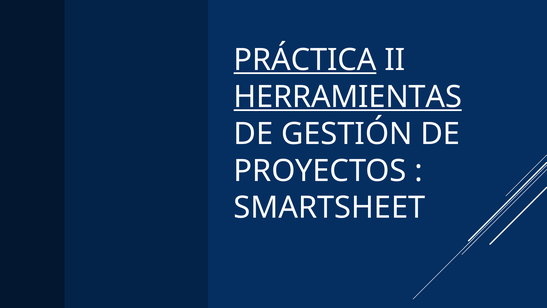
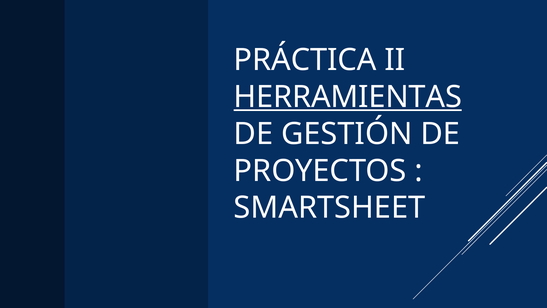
PRÁCTICA underline: present -> none (305, 60)
